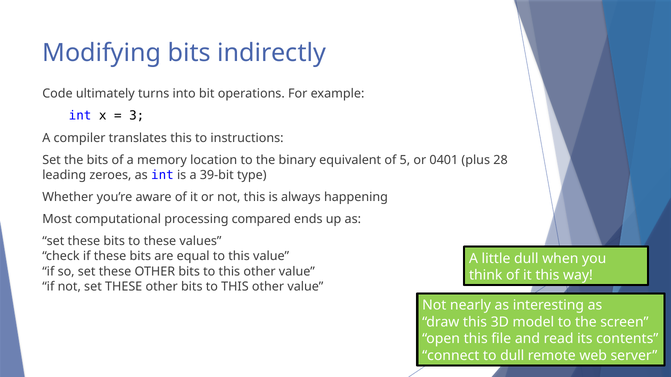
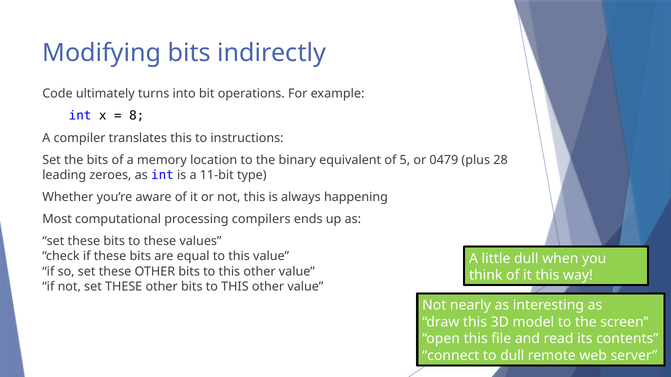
3: 3 -> 8 (137, 116)
0401: 0401 -> 0479 (444, 160)
39-bit: 39-bit -> 11-bit (217, 175)
compared: compared -> compilers (261, 219)
